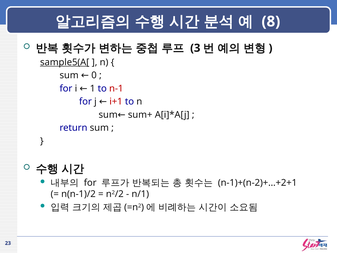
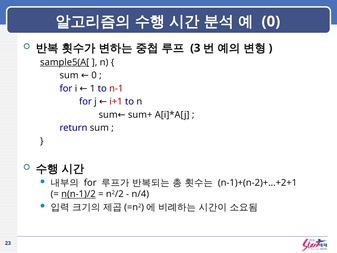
8: 8 -> 0 (271, 21)
n(n-1)/2 underline: none -> present (78, 194)
n/1: n/1 -> n/4 (140, 194)
